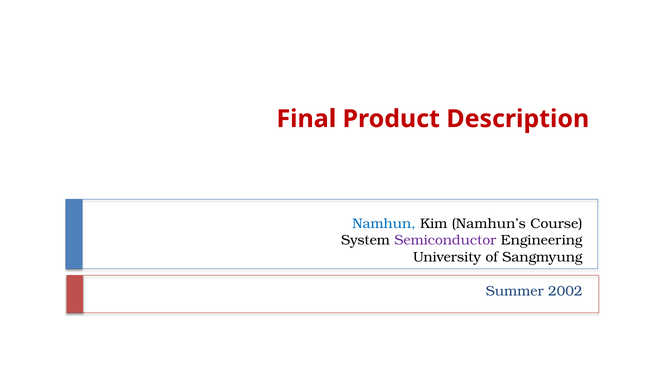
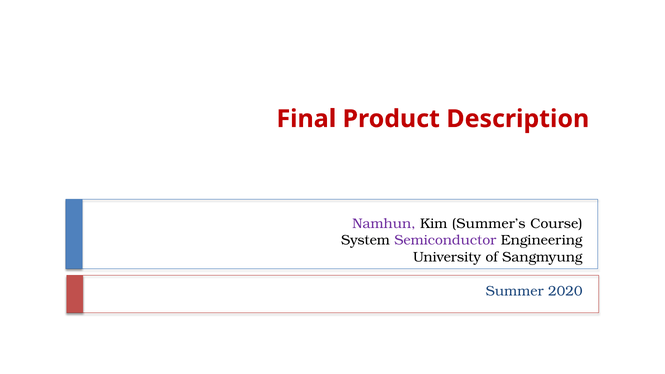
Namhun colour: blue -> purple (384, 224)
Namhun’s: Namhun’s -> Summer’s (489, 224)
2002: 2002 -> 2020 (565, 291)
